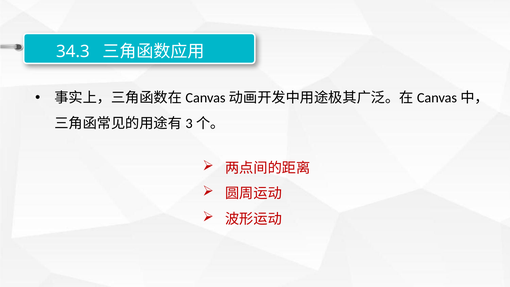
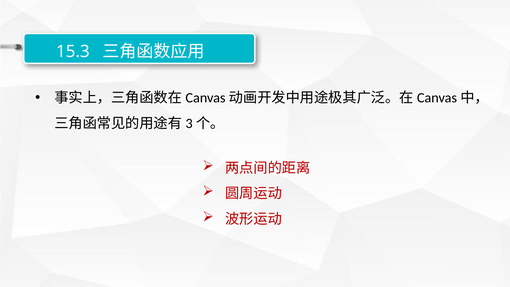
34.3: 34.3 -> 15.3 (73, 51)
